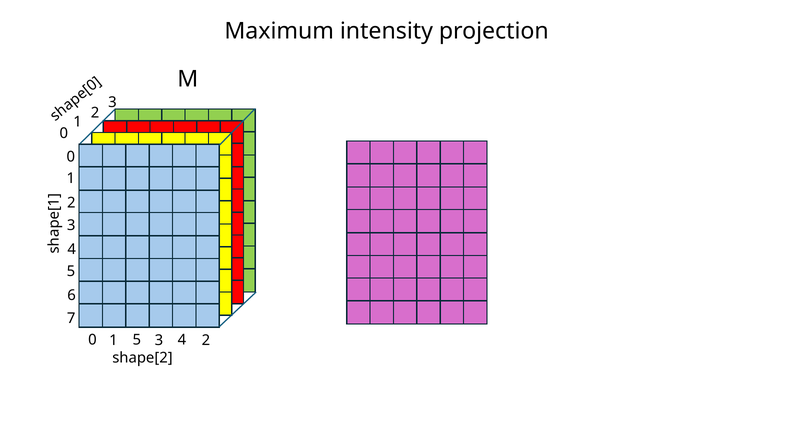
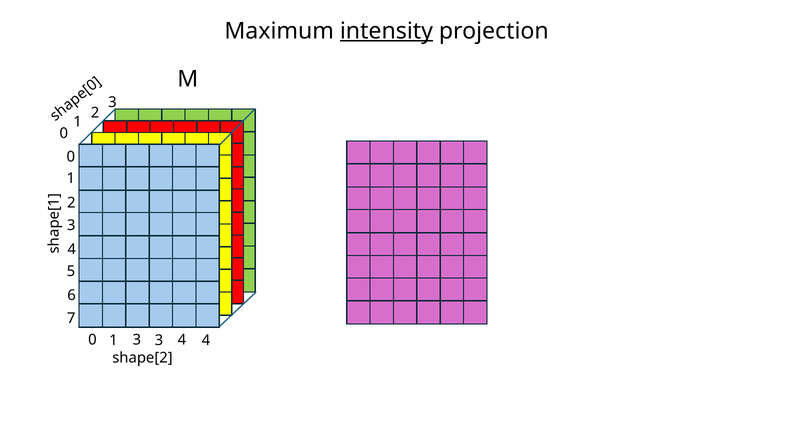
intensity underline: none -> present (386, 31)
1 5: 5 -> 3 (137, 340)
4 2: 2 -> 4 (206, 340)
